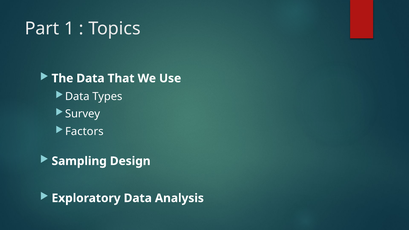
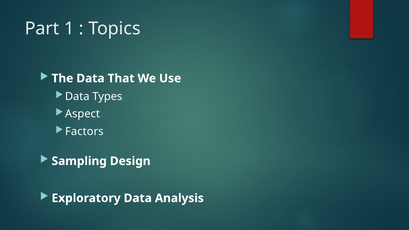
Survey: Survey -> Aspect (82, 114)
